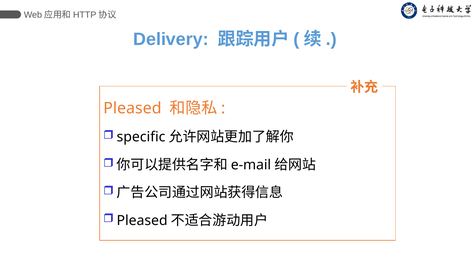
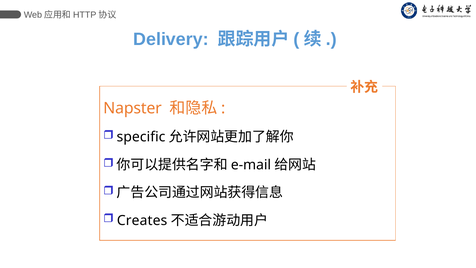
Pleased: Pleased -> Napster (132, 108)
Pleased: Pleased -> Creates (142, 220)
